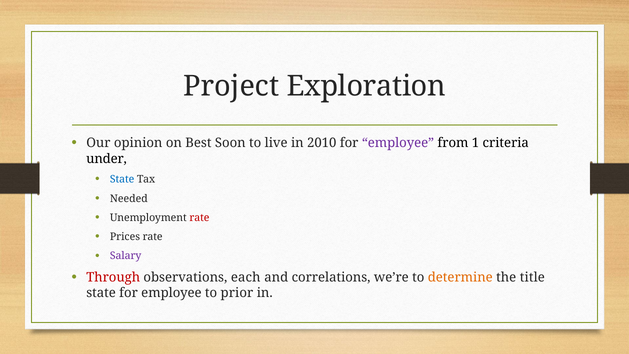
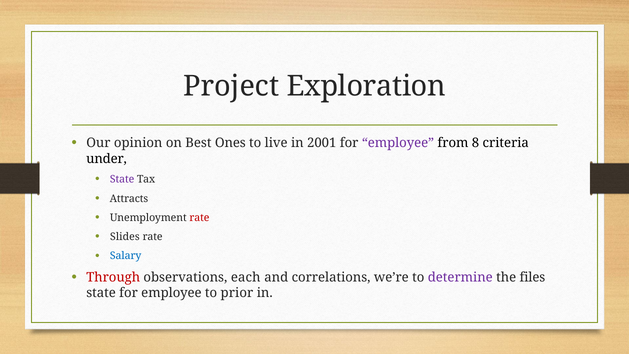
Soon: Soon -> Ones (230, 143)
2010: 2010 -> 2001 (322, 143)
1: 1 -> 8 (476, 143)
State colour: blue -> purple (122, 179)
Needed: Needed -> Attracts (129, 198)
Prices: Prices -> Slides (125, 237)
Salary colour: purple -> blue (126, 256)
determine colour: orange -> purple (460, 277)
title: title -> files (532, 277)
